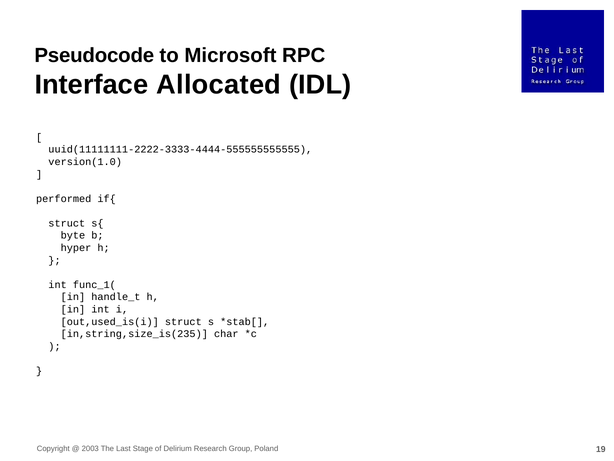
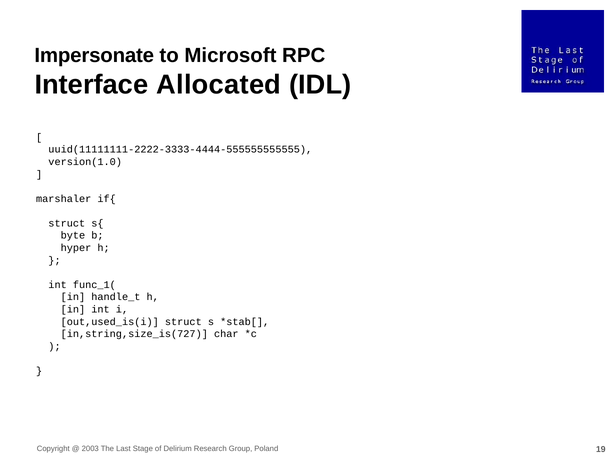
Pseudocode: Pseudocode -> Impersonate (94, 56)
performed: performed -> marshaler (64, 199)
in,string,size_is(235: in,string,size_is(235 -> in,string,size_is(727 (134, 334)
